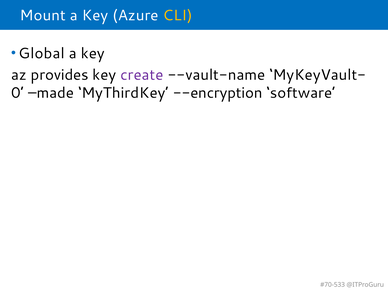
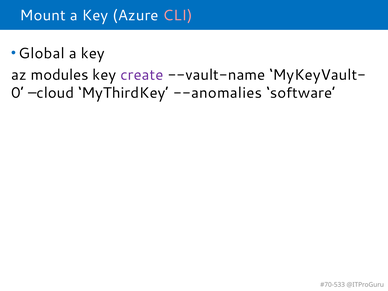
CLI colour: yellow -> pink (178, 15)
provides: provides -> modules (60, 75)
made: made -> cloud (51, 93)
--encryption: --encryption -> --anomalies (218, 93)
